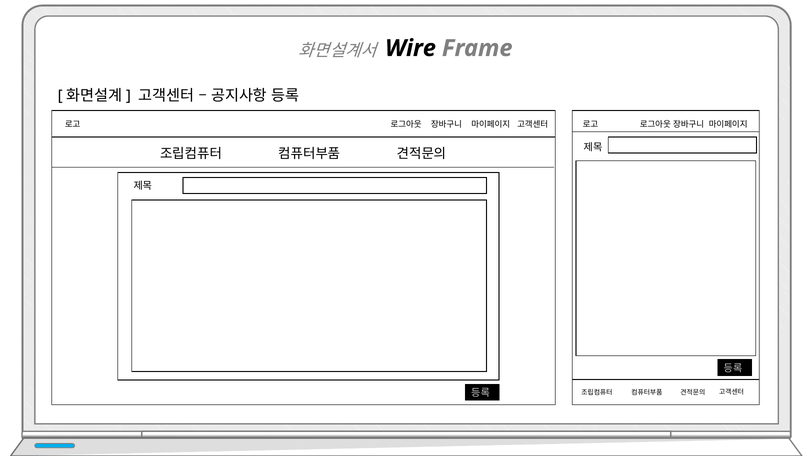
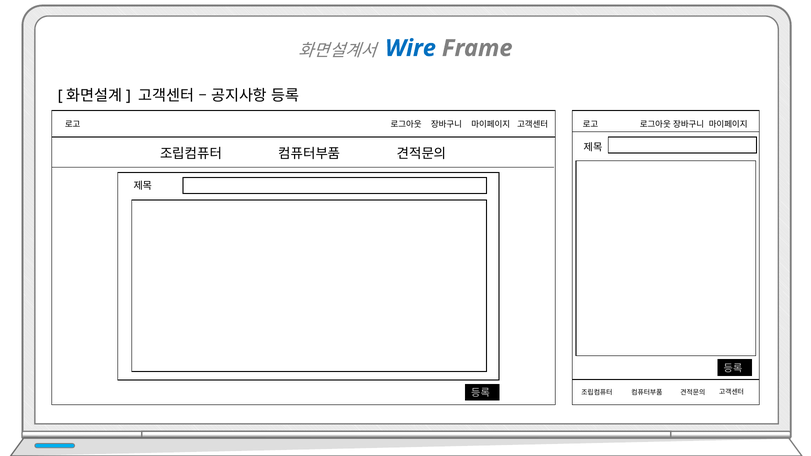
Wire colour: black -> blue (410, 48)
